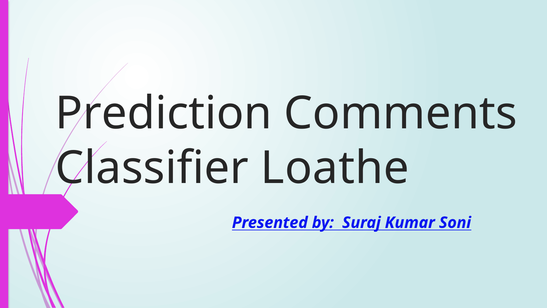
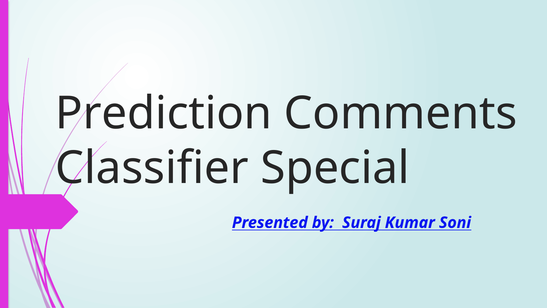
Loathe: Loathe -> Special (335, 168)
